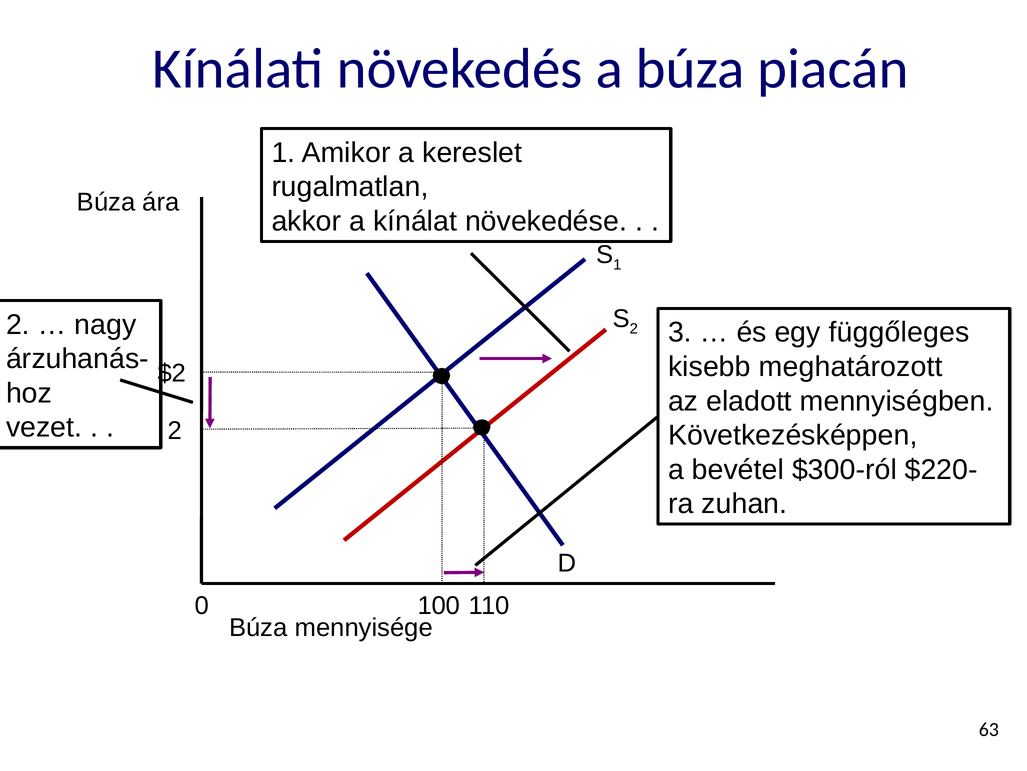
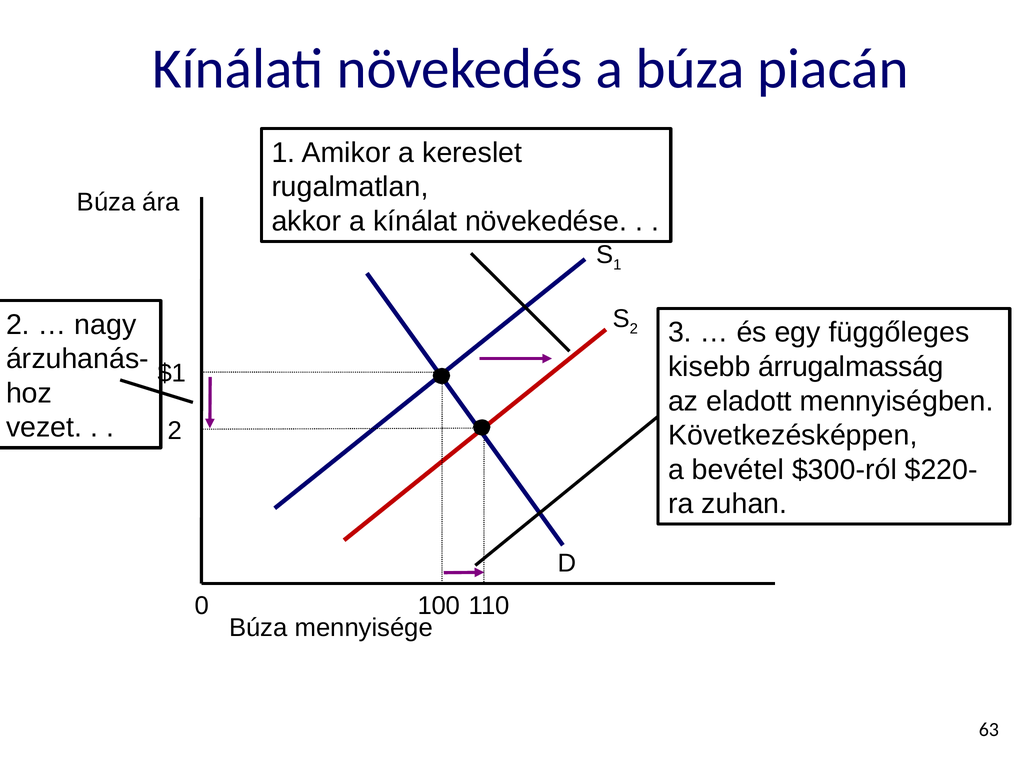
meghatározott: meghatározott -> árrugalmasság (851, 366)
$2: $2 -> $1 (172, 373)
